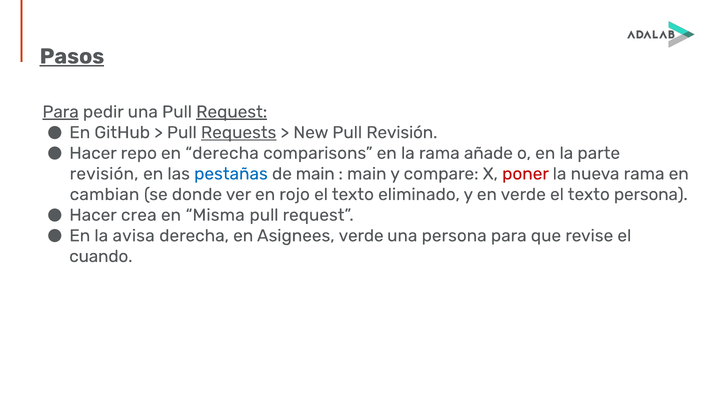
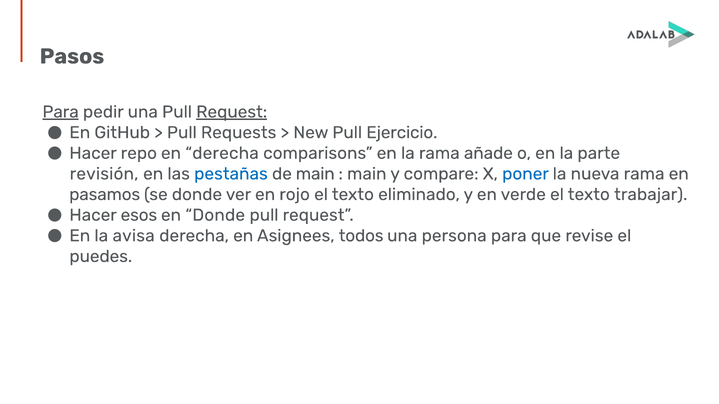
Pasos underline: present -> none (72, 56)
Requests underline: present -> none (239, 133)
Pull Revisión: Revisión -> Ejercicio (402, 133)
poner colour: red -> blue (526, 174)
cambian: cambian -> pasamos (105, 195)
texto persona: persona -> trabajar (651, 195)
crea: crea -> esos (139, 215)
en Misma: Misma -> Donde (215, 215)
Asignees verde: verde -> todos (361, 236)
cuando: cuando -> puedes (101, 257)
